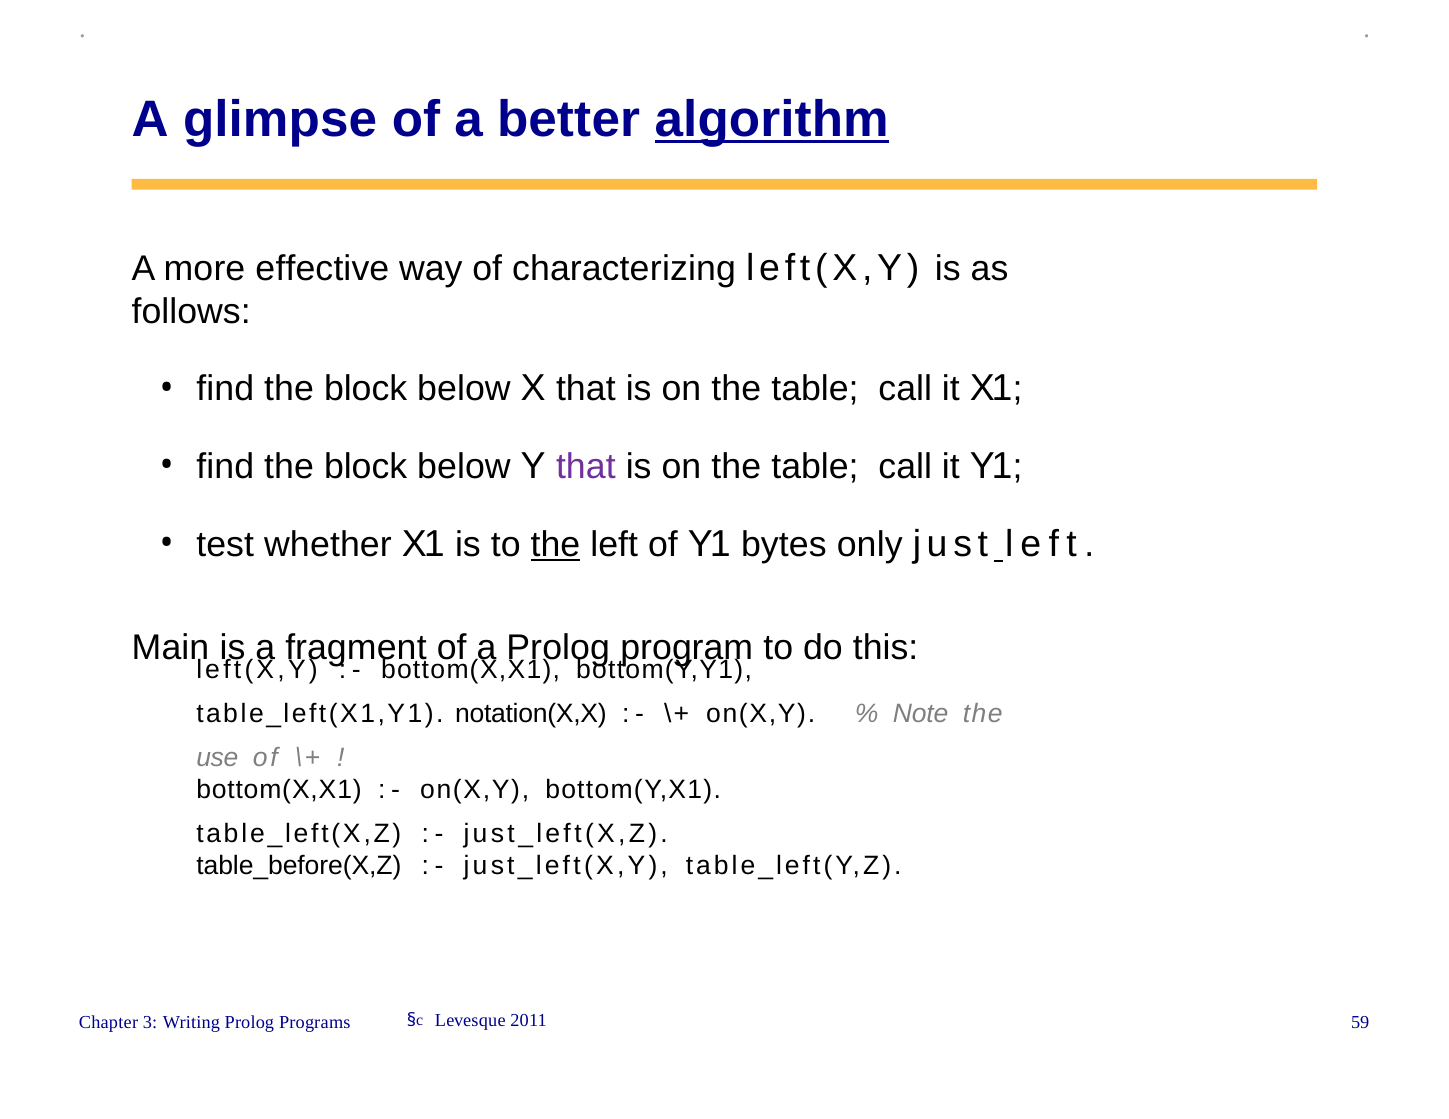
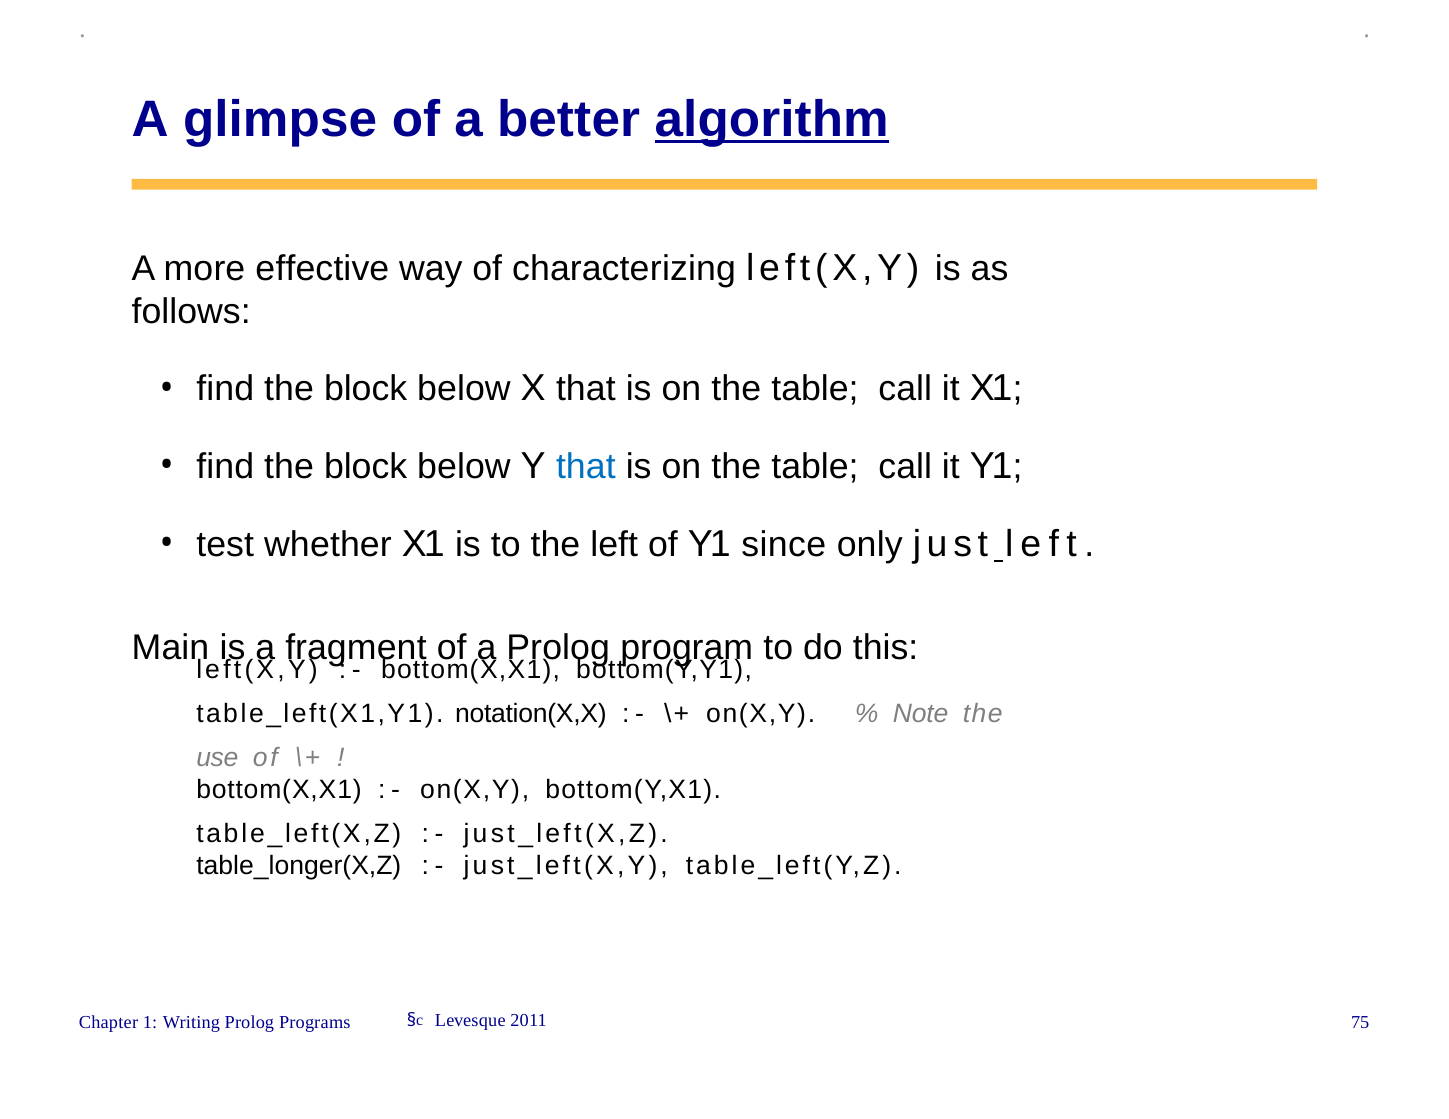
that colour: purple -> blue (586, 467)
the underline: present -> none (555, 545)
bytes: bytes -> since (784, 545)
table_before(X,Z: table_before(X,Z -> table_longer(X,Z (299, 866)
3: 3 -> 1 (150, 1023)
59: 59 -> 75 (1360, 1023)
